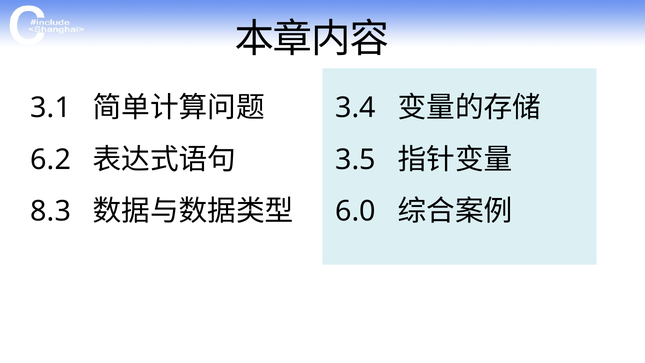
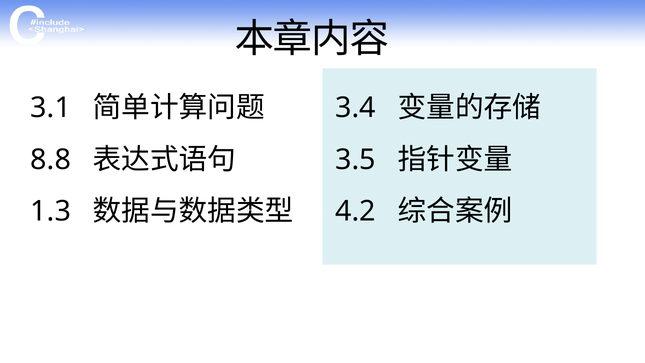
6.2: 6.2 -> 8.8 (51, 160)
6.0: 6.0 -> 4.2 (356, 211)
8.3: 8.3 -> 1.3 (51, 211)
